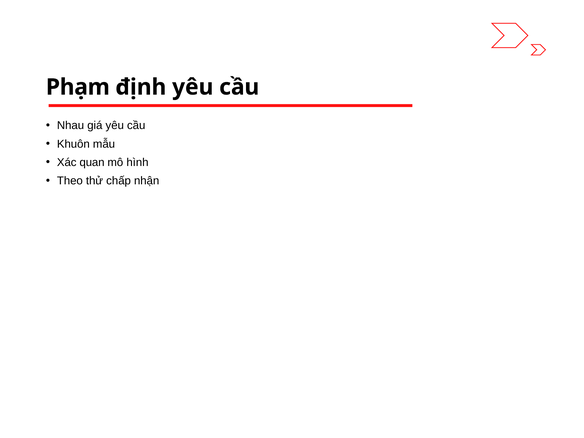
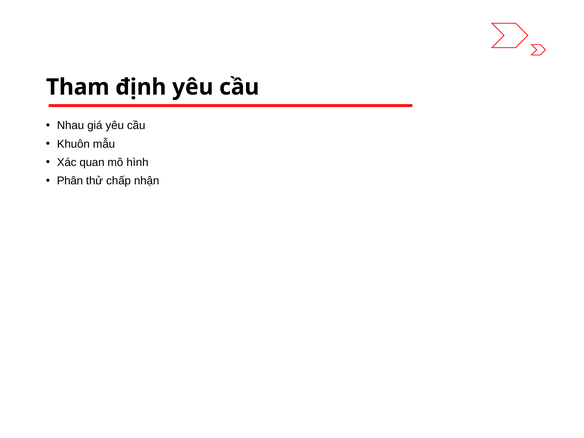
Phạm: Phạm -> Tham (78, 87)
Theo: Theo -> Phân (70, 181)
